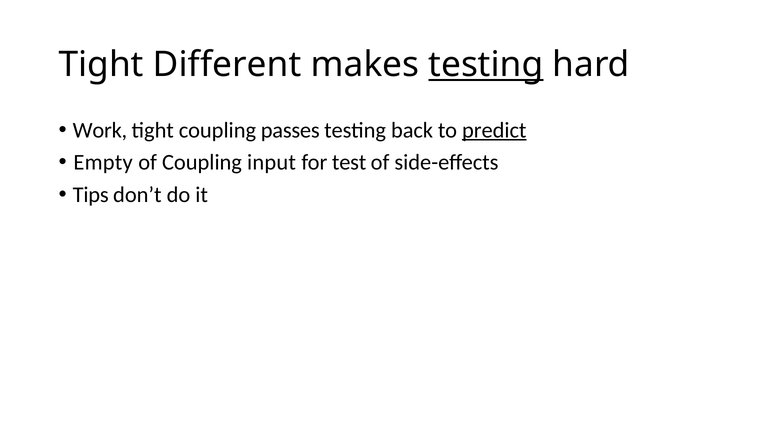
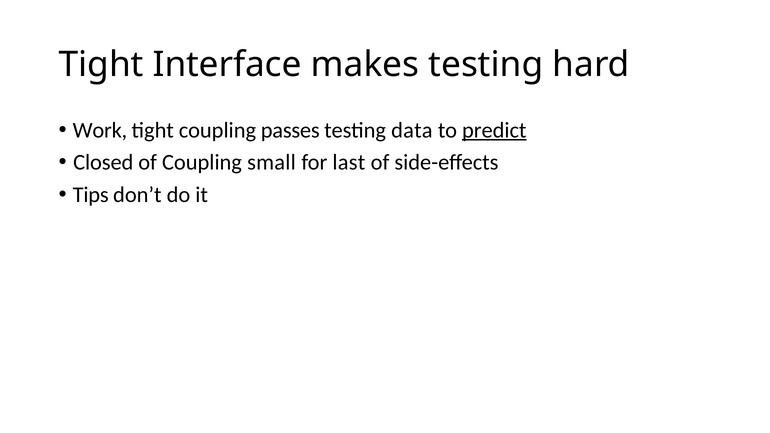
Different: Different -> Interface (227, 65)
testing underline: present -> none (486, 65)
back: back -> data (412, 130)
Empty: Empty -> Closed (103, 162)
input: input -> small (272, 162)
test: test -> last (349, 162)
